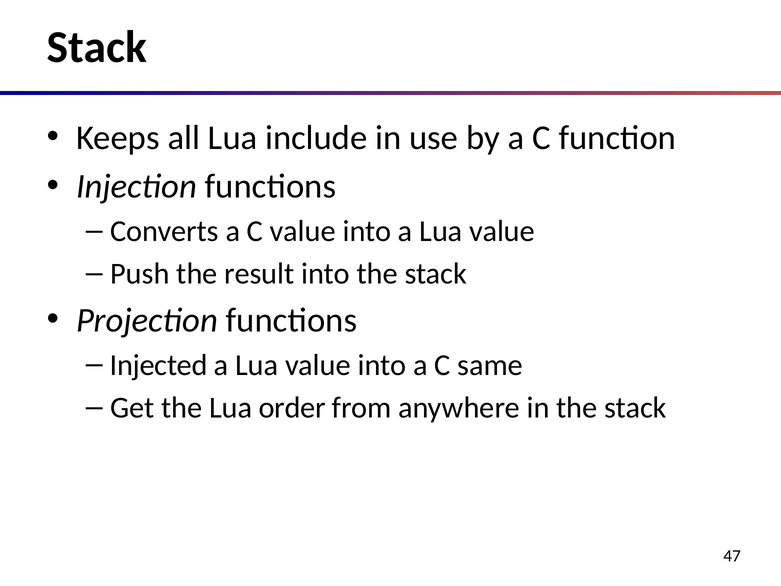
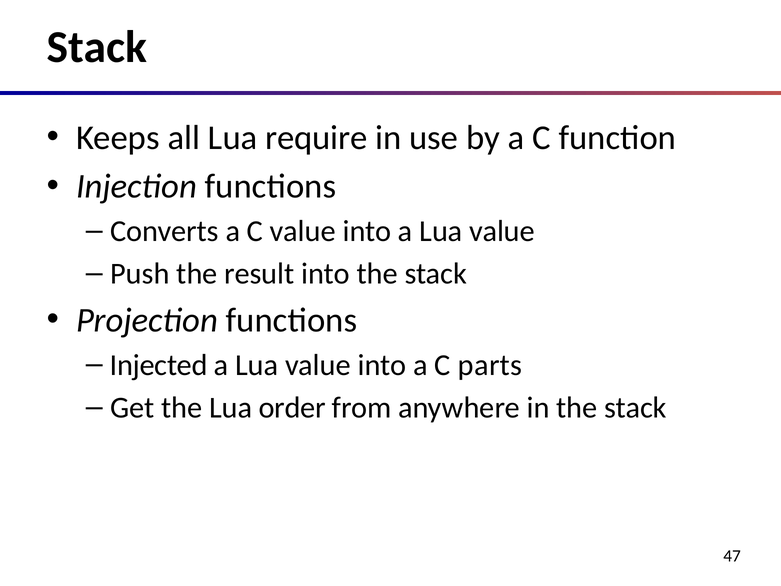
include: include -> require (316, 138)
same: same -> parts (490, 365)
